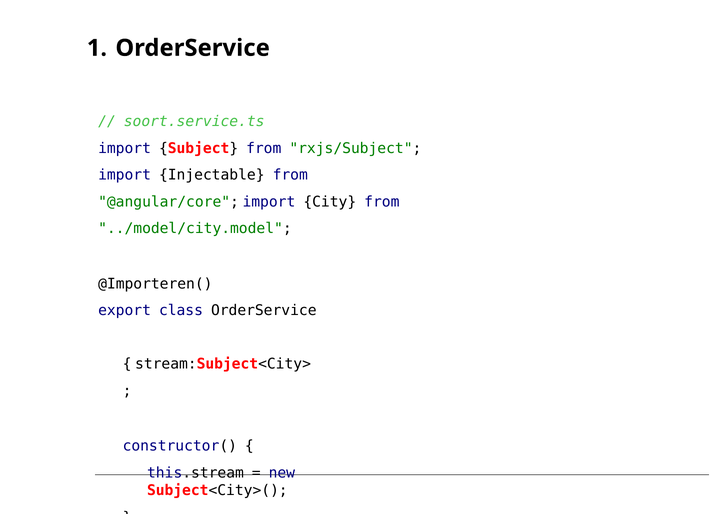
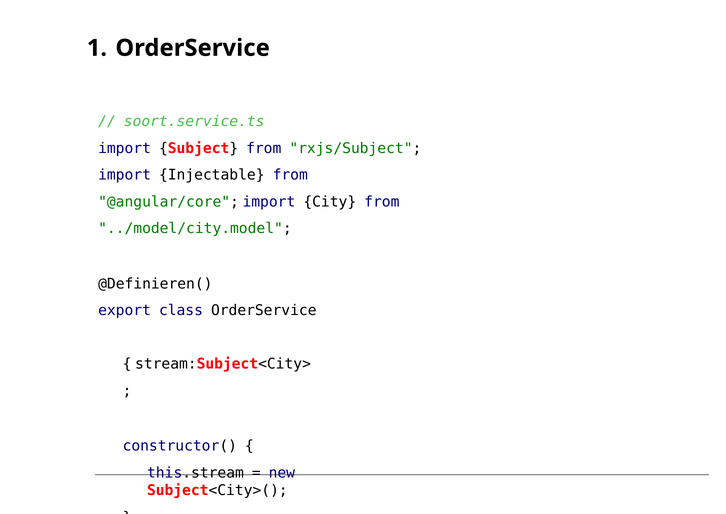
@Importeren(: @Importeren( -> @Definieren( (155, 284)
